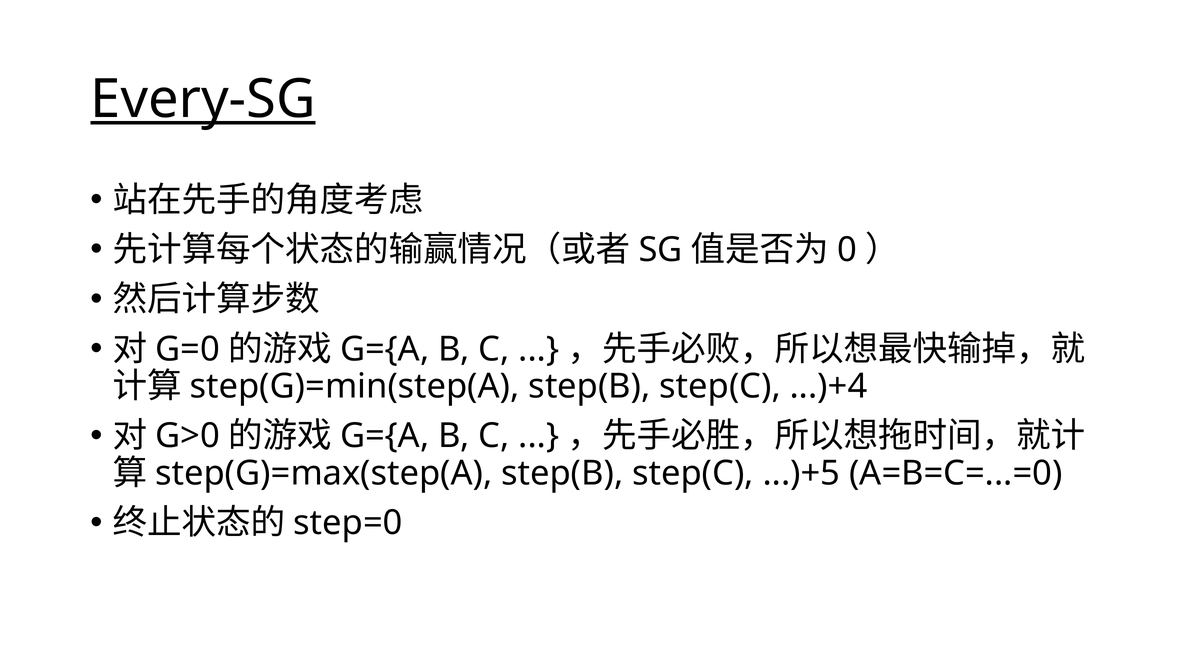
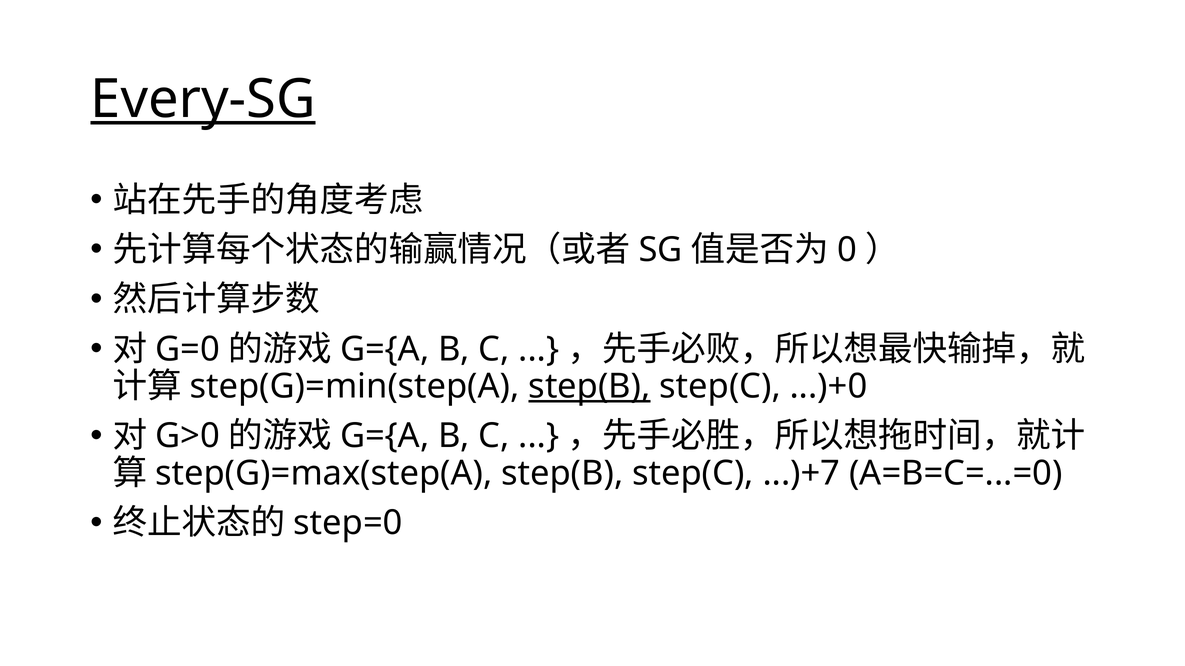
step(B underline: none -> present (589, 387)
...)+4: ...)+4 -> ...)+0 (829, 387)
...)+5: ...)+5 -> ...)+7 (801, 474)
